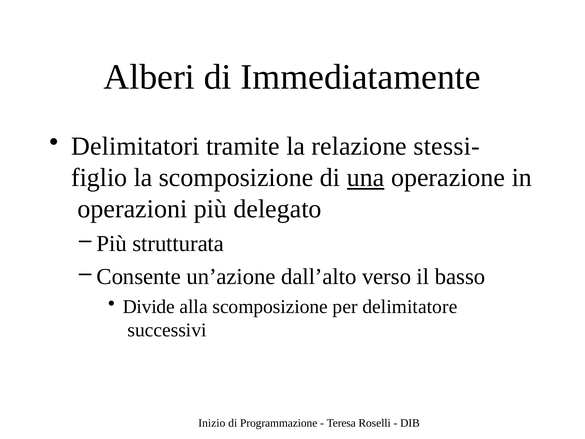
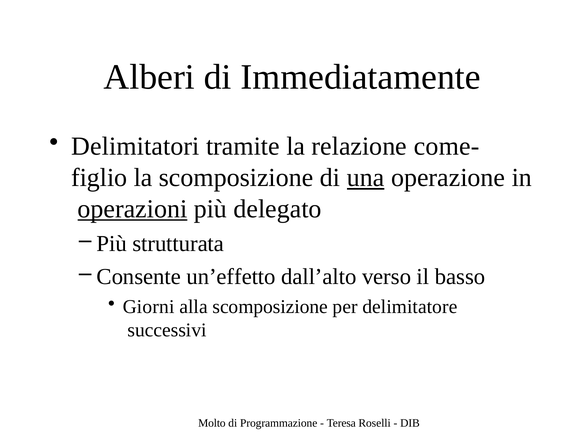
stessi-: stessi- -> come- (447, 146)
operazioni underline: none -> present (132, 209)
un’azione: un’azione -> un’effetto (231, 276)
Divide: Divide -> Giorni (149, 307)
Inizio: Inizio -> Molto (212, 423)
